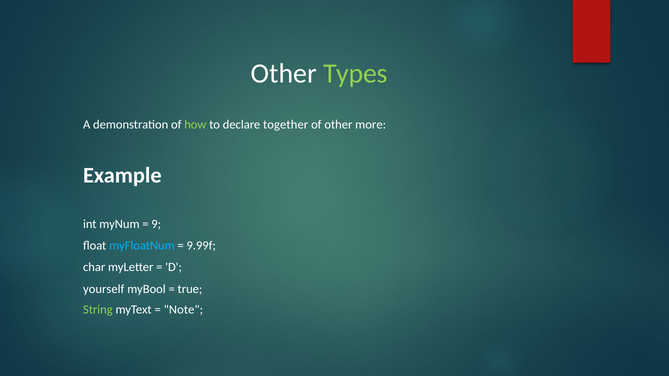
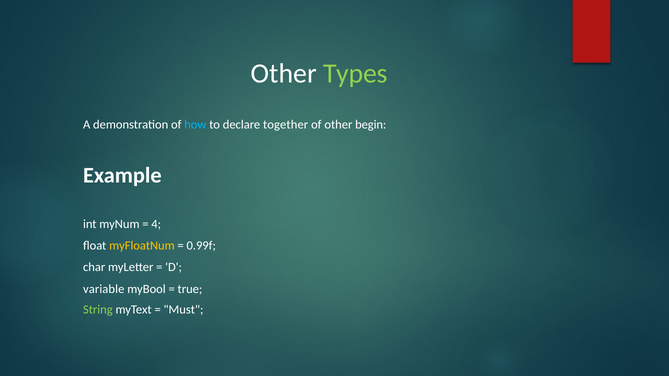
how colour: light green -> light blue (195, 125)
more: more -> begin (371, 125)
9: 9 -> 4 (156, 224)
myFloatNum colour: light blue -> yellow (142, 246)
9.99f: 9.99f -> 0.99f (201, 246)
yourself: yourself -> variable (104, 289)
Note: Note -> Must (183, 310)
